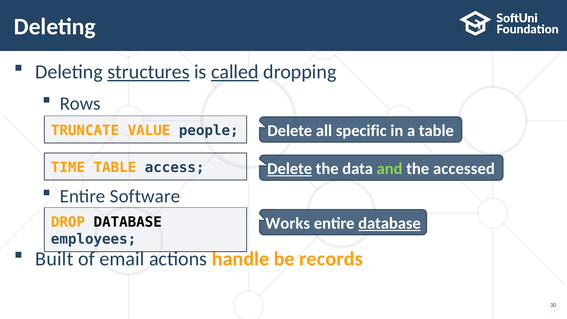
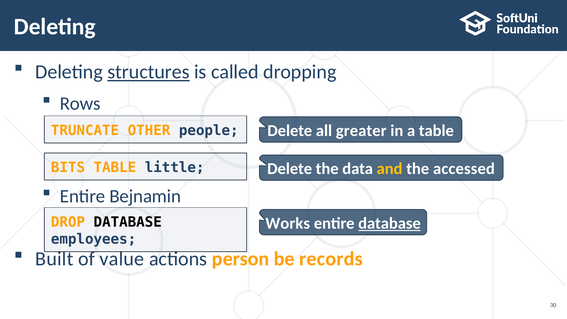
called underline: present -> none (235, 72)
specific: specific -> greater (361, 131)
VALUE: VALUE -> OTHER (149, 130)
TIME: TIME -> BITS (68, 168)
access: access -> little (175, 168)
Delete underline: present -> none (290, 169)
and colour: light green -> yellow (390, 169)
Software: Software -> Bejnamin (145, 196)
email: email -> value (122, 259)
handle: handle -> person (241, 259)
